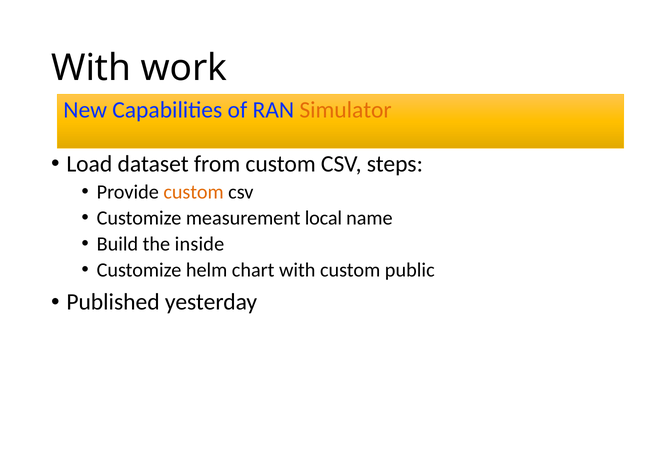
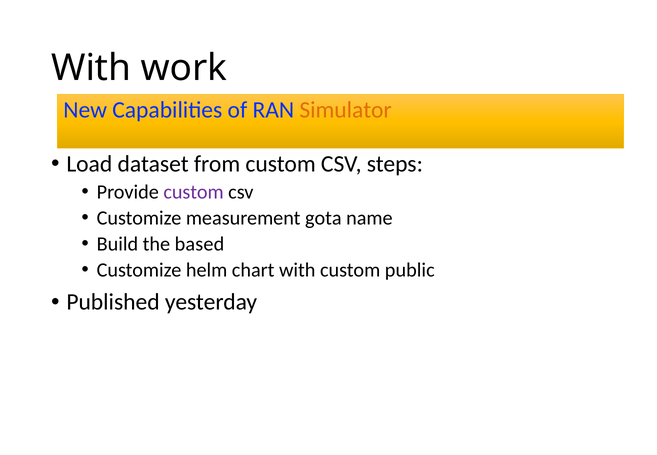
custom colour: orange -> purple (194, 192)
local: local -> gota (323, 218)
inside: inside -> based (199, 244)
